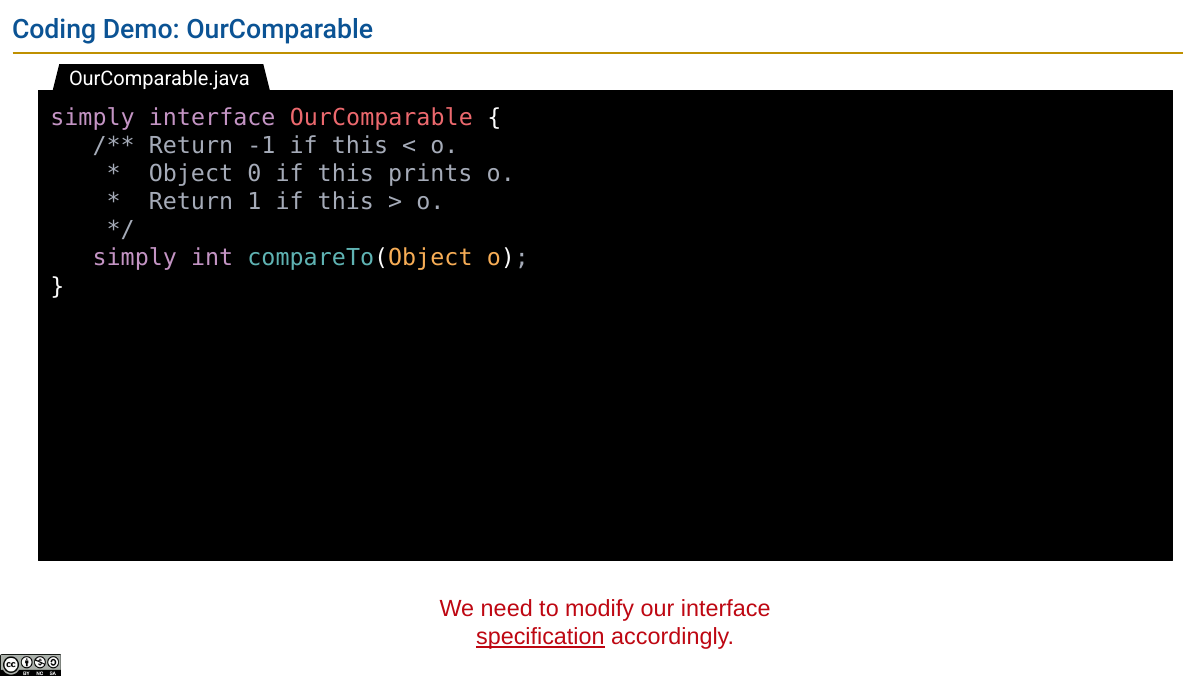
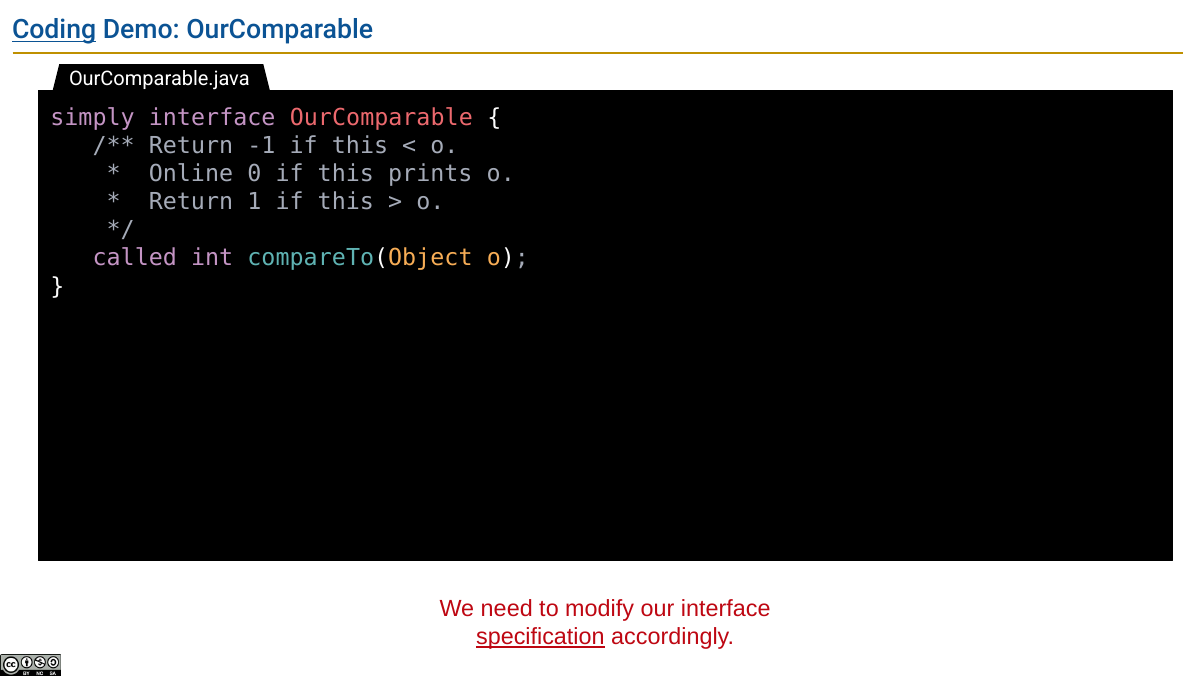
Coding underline: none -> present (54, 30)
Object: Object -> Online (191, 174)
simply: simply -> called (135, 258)
